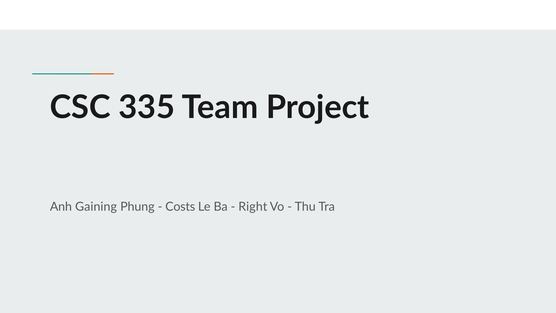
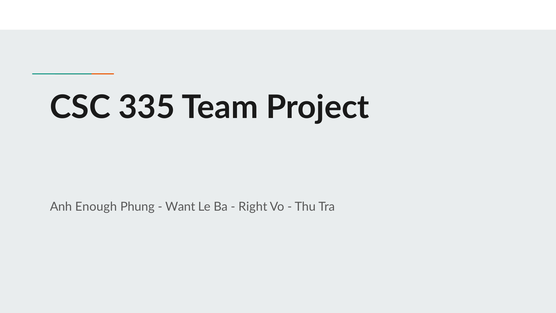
Gaining: Gaining -> Enough (96, 207)
Costs: Costs -> Want (180, 207)
